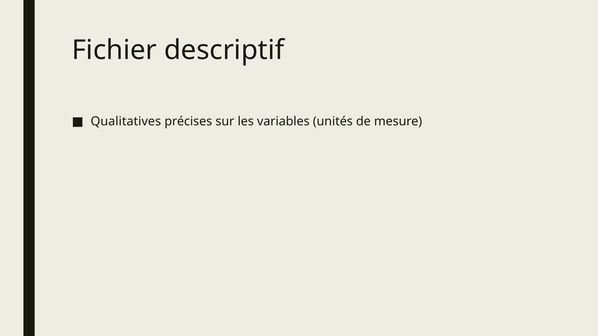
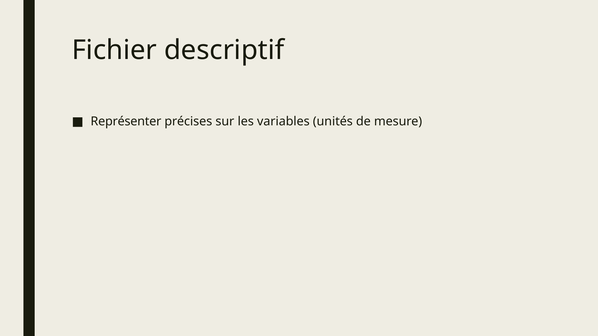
Qualitatives: Qualitatives -> Représenter (126, 122)
